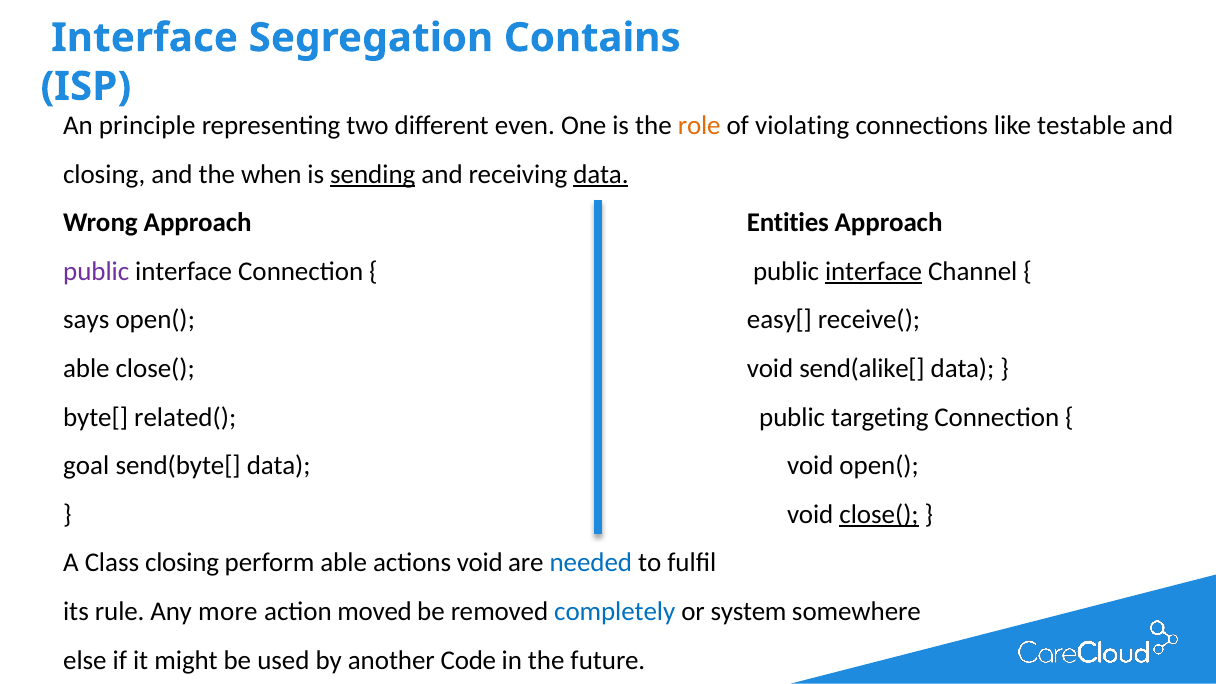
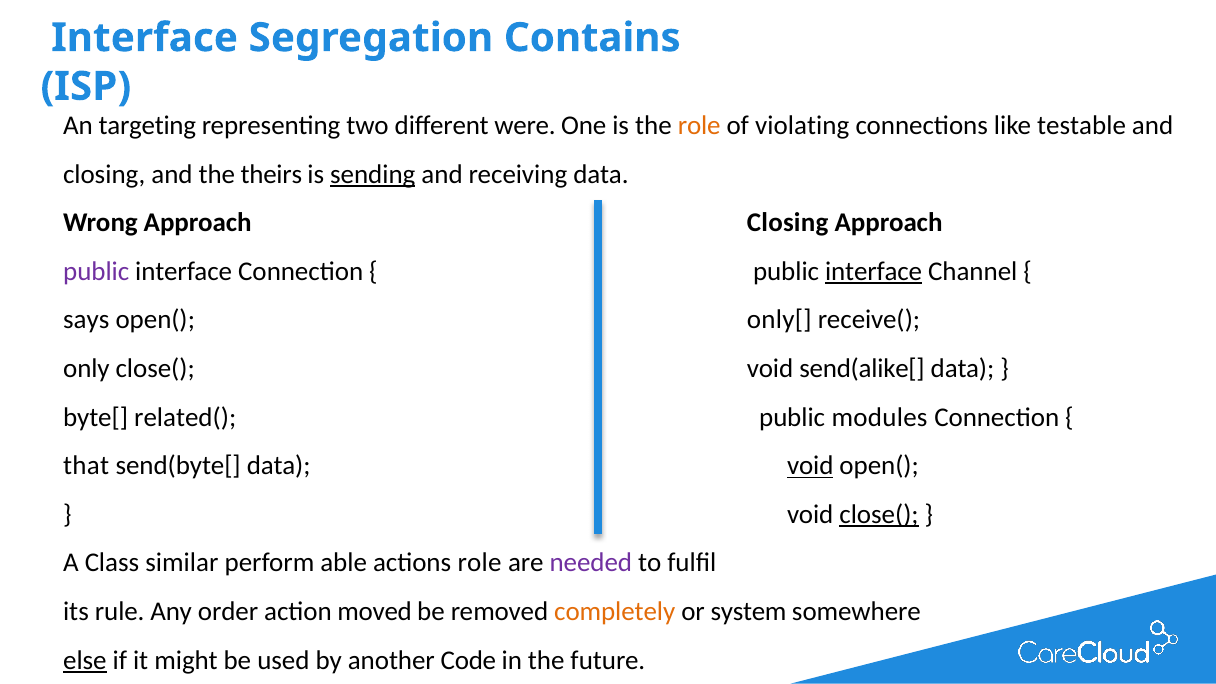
principle: principle -> targeting (147, 126)
even: even -> were (525, 126)
when: when -> theirs (271, 174)
data underline: present -> none (601, 174)
Approach Entities: Entities -> Closing (788, 223)
easy[: easy[ -> only[ (779, 320)
able: able -> only (86, 369)
targeting: targeting -> modules (880, 417)
goal: goal -> that (86, 466)
void underline: none -> present (810, 466)
Class closing: closing -> similar (182, 563)
actions void: void -> role (480, 563)
needed colour: blue -> purple (591, 563)
more: more -> order (228, 612)
completely colour: blue -> orange (615, 612)
else underline: none -> present (85, 660)
